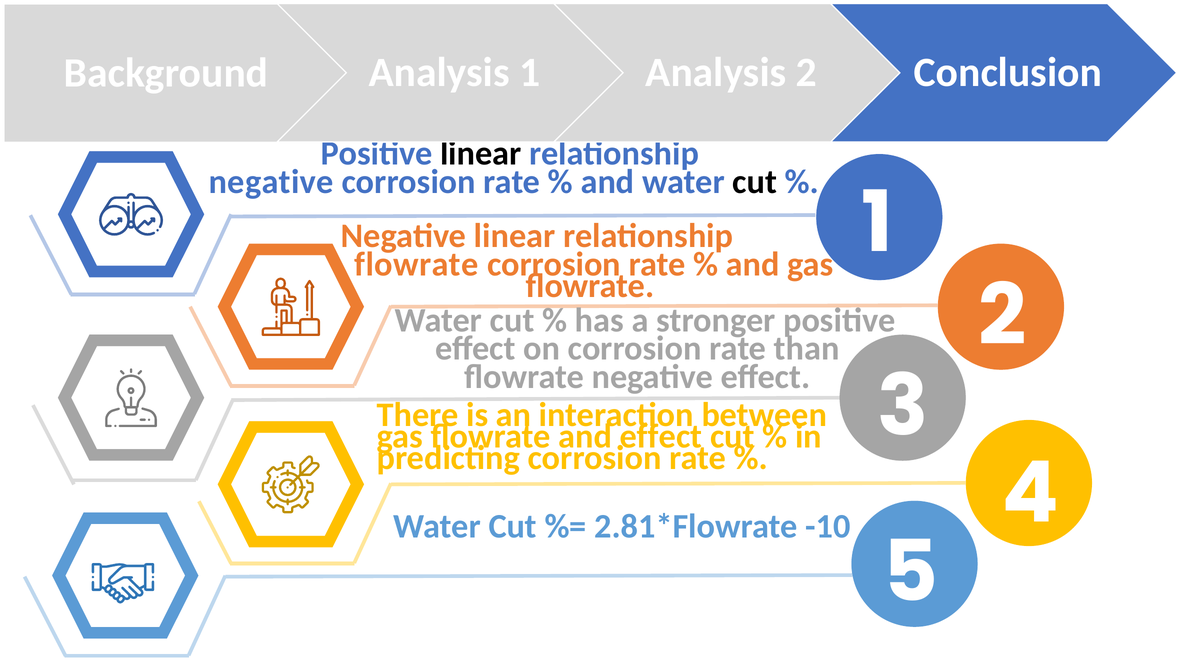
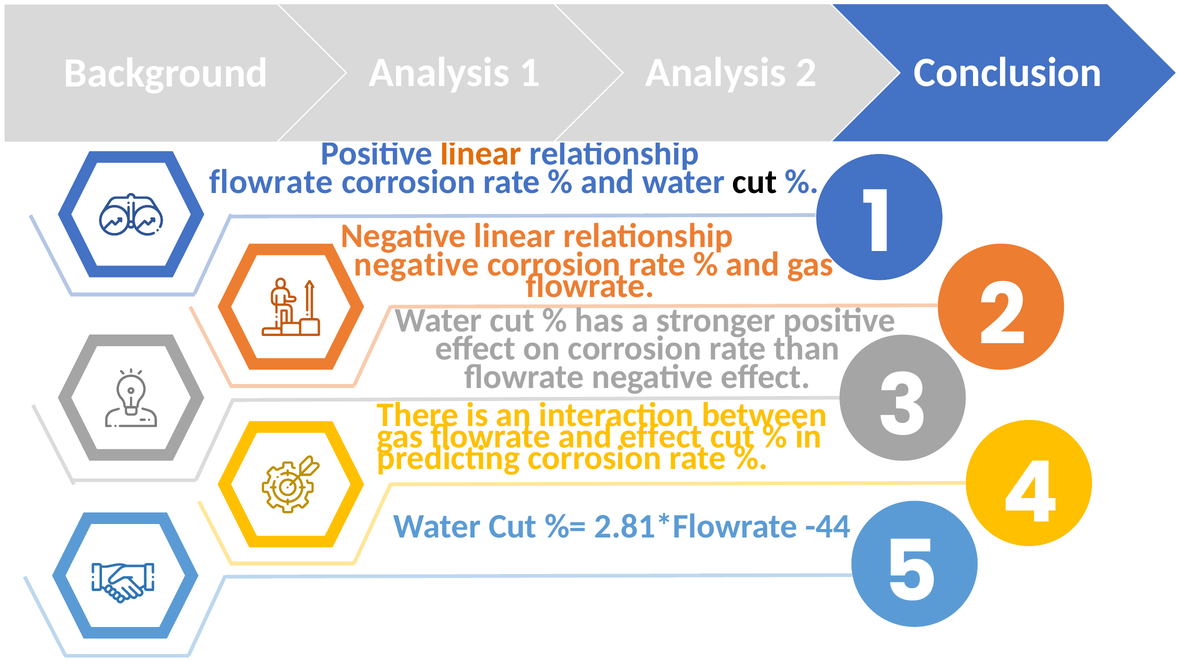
linear colour: black -> orange (481, 153)
negative: negative -> flowrate (271, 182)
flowrate: flowrate -> negative (416, 264)
-10: -10 -> -44 (828, 526)
